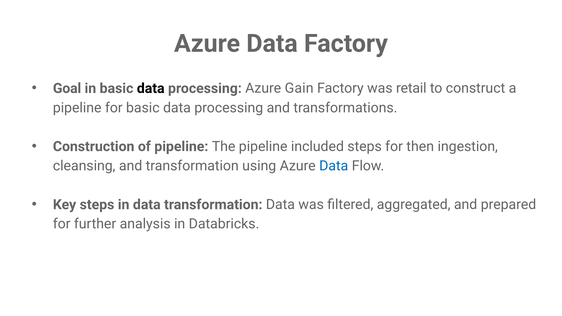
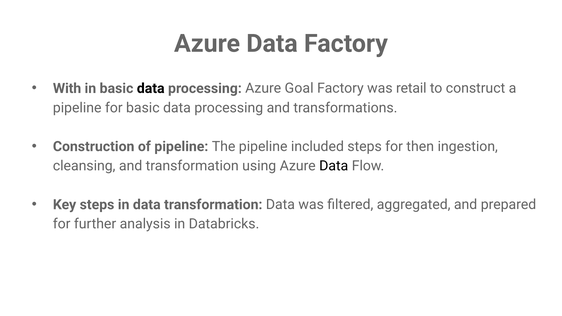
Goal: Goal -> With (67, 88)
Gain: Gain -> Goal (299, 88)
Data colour: blue -> black (334, 166)
